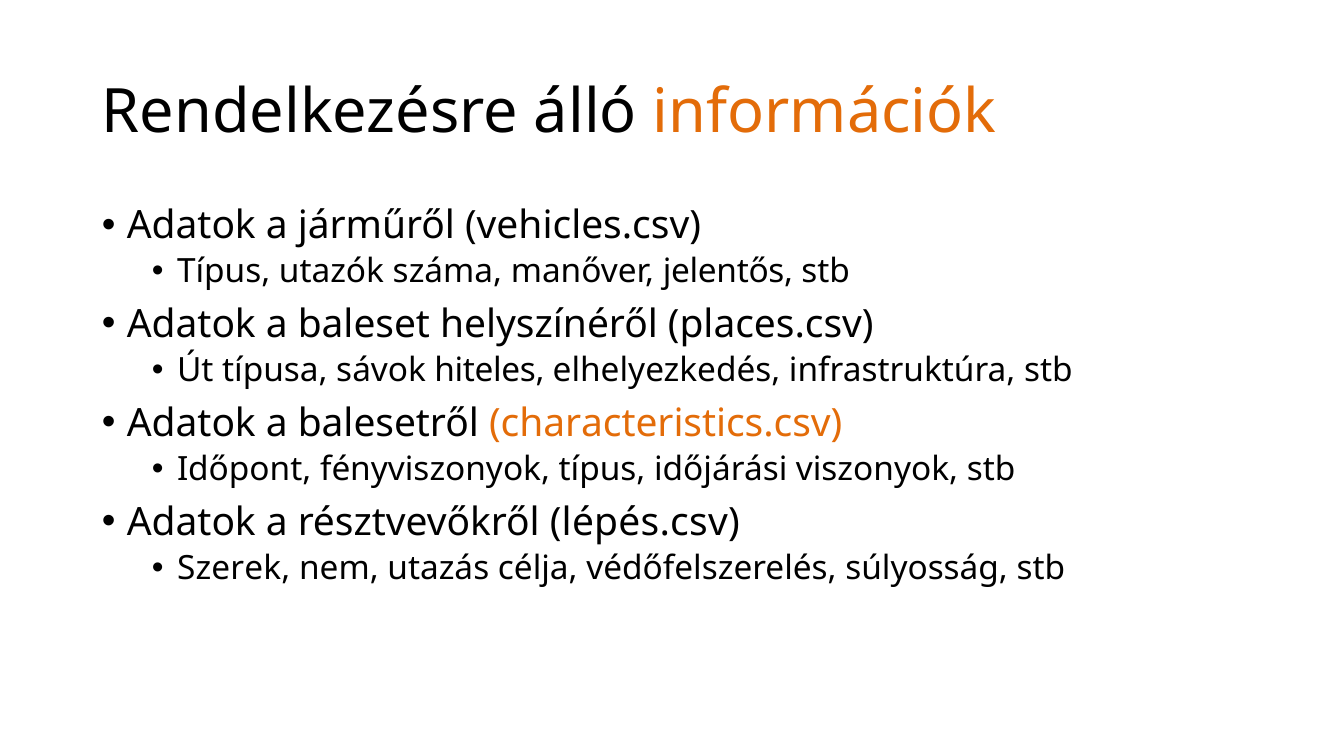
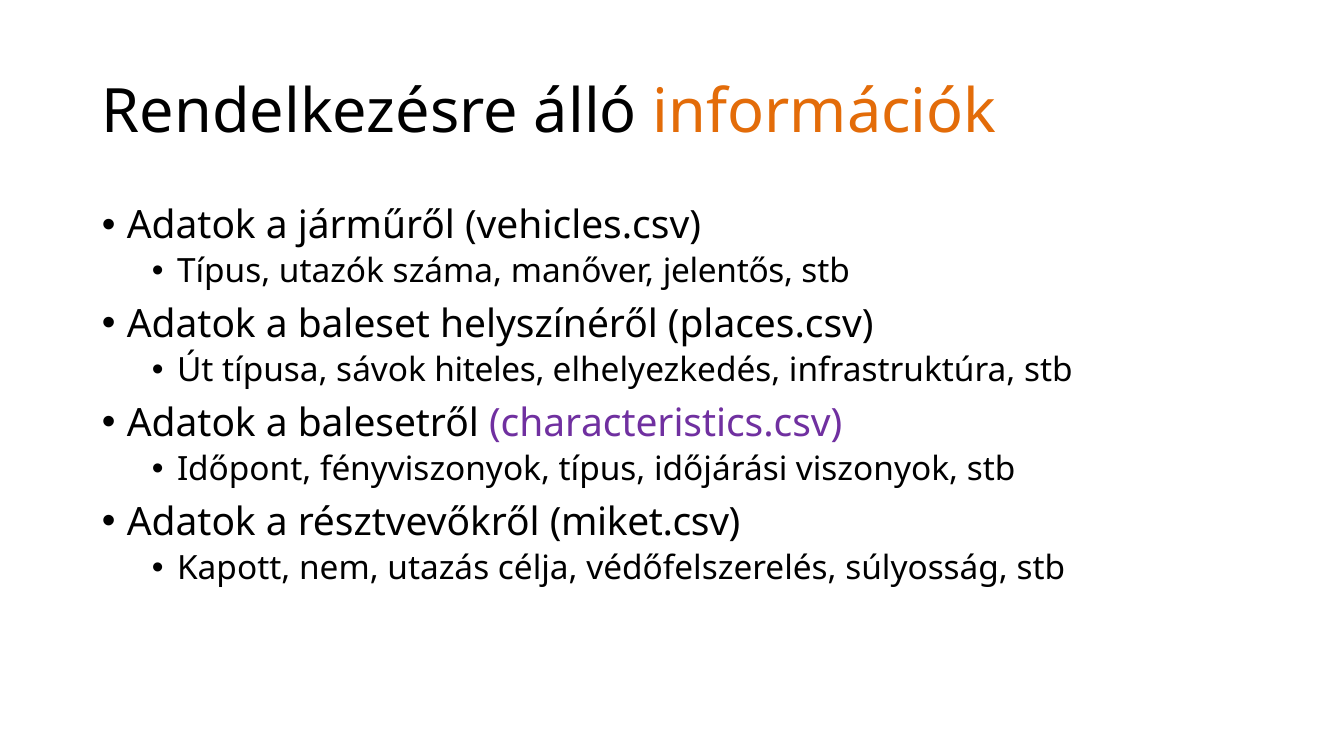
characteristics.csv colour: orange -> purple (666, 424)
lépés.csv: lépés.csv -> miket.csv (645, 523)
Szerek: Szerek -> Kapott (234, 569)
